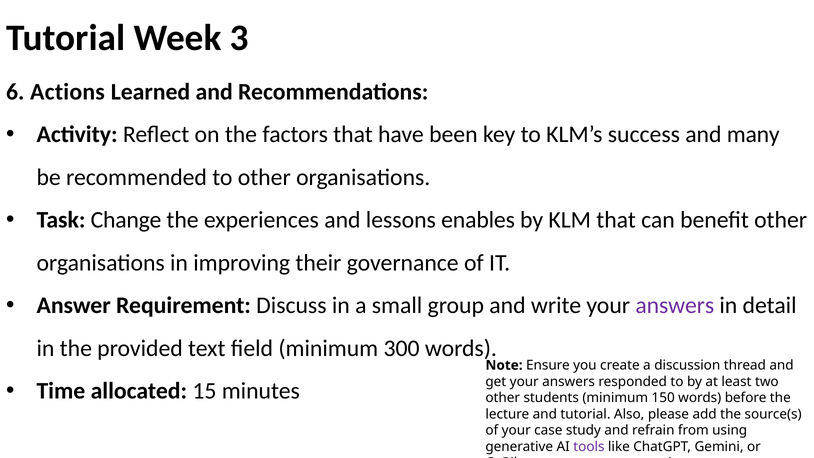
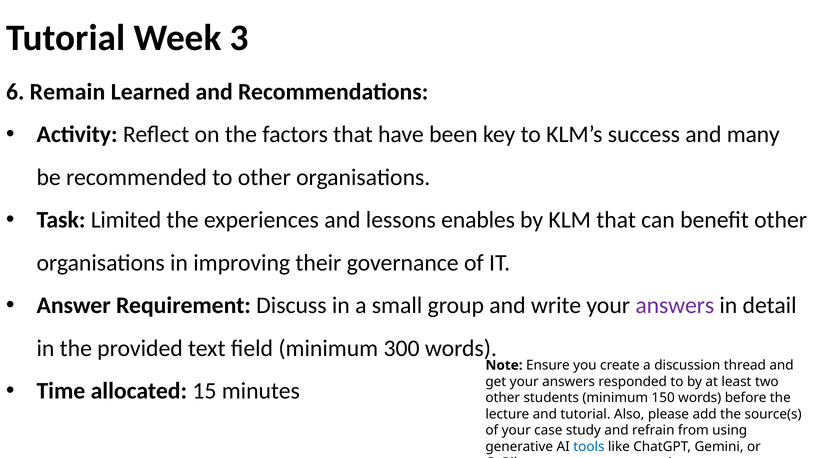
Actions: Actions -> Remain (68, 92)
Change: Change -> Limited (126, 220)
tools colour: purple -> blue (589, 447)
